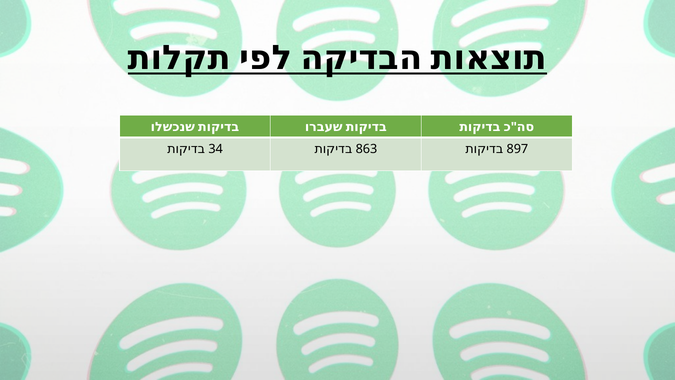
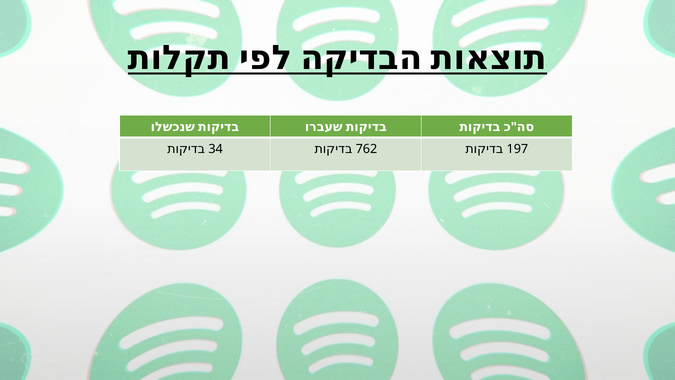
863: 863 -> 762 (366, 149)
897: 897 -> 197 (517, 149)
